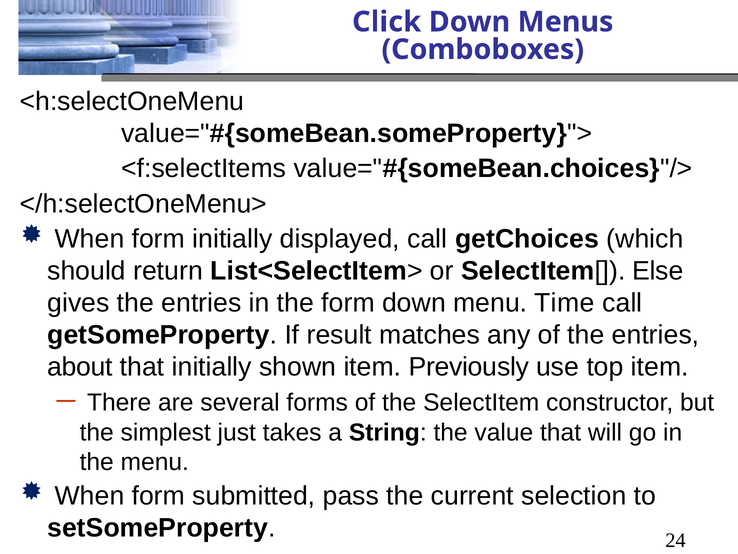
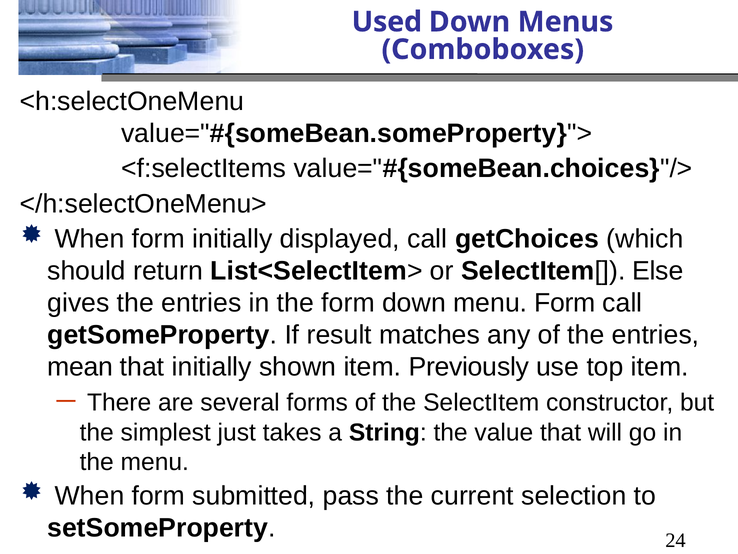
Click: Click -> Used (387, 22)
menu Time: Time -> Form (565, 303)
about: about -> mean (80, 366)
